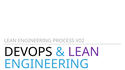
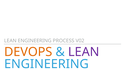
DEVOPS colour: black -> orange (28, 52)
